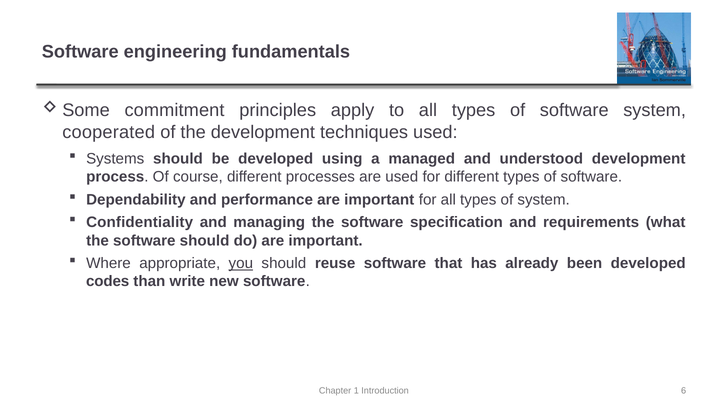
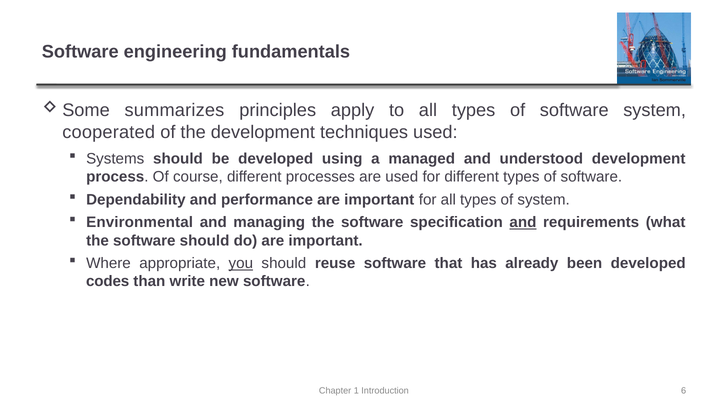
commitment: commitment -> summarizes (174, 110)
Confidentiality: Confidentiality -> Environmental (140, 223)
and underline: none -> present (523, 223)
